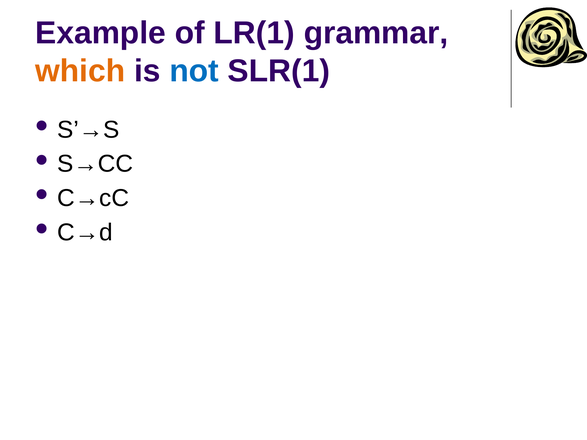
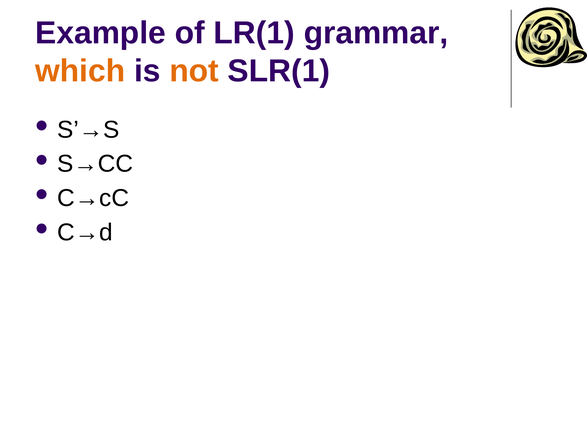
not colour: blue -> orange (194, 71)
